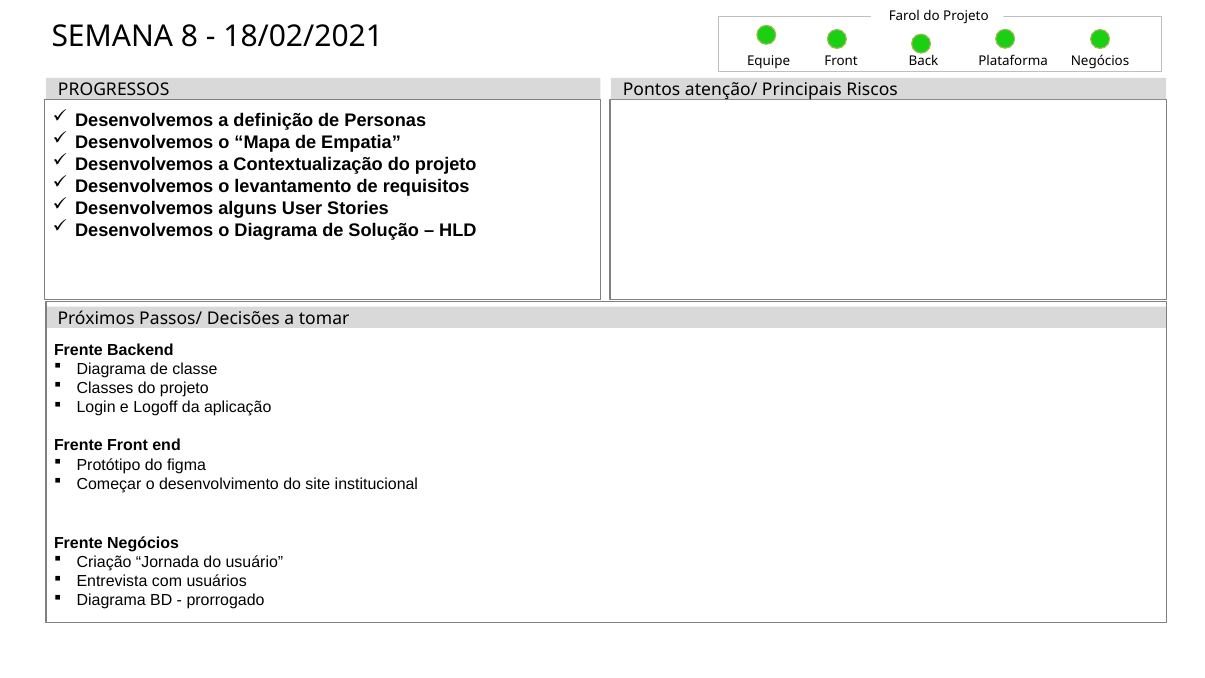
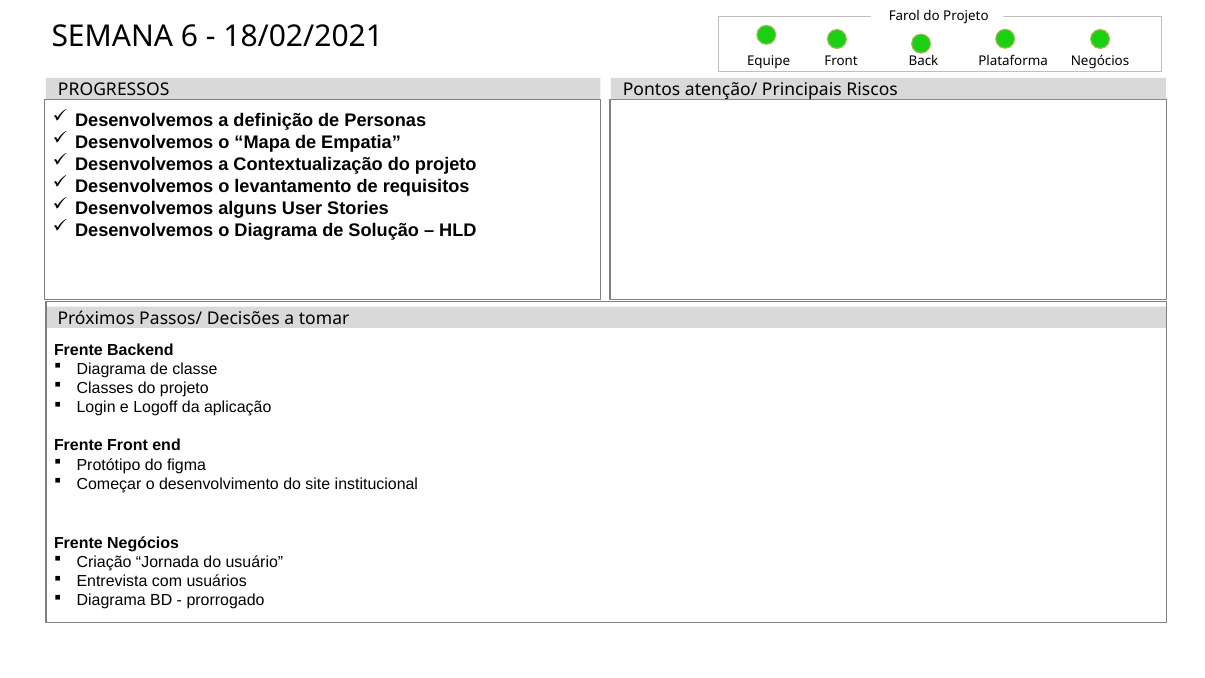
8: 8 -> 6 (190, 37)
